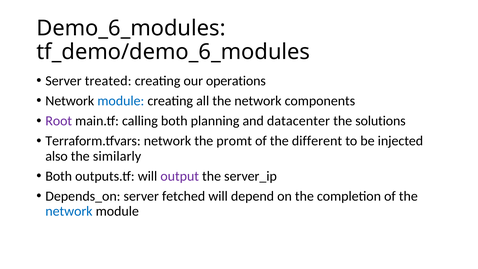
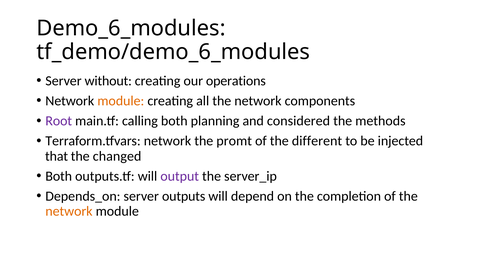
treated: treated -> without (108, 81)
module colour: blue -> orange (121, 101)
datacenter: datacenter -> considered (299, 121)
solutions: solutions -> methods (380, 121)
also: also -> that (57, 156)
similarly: similarly -> changed (117, 156)
fetched: fetched -> outputs (184, 196)
network colour: blue -> orange (69, 211)
